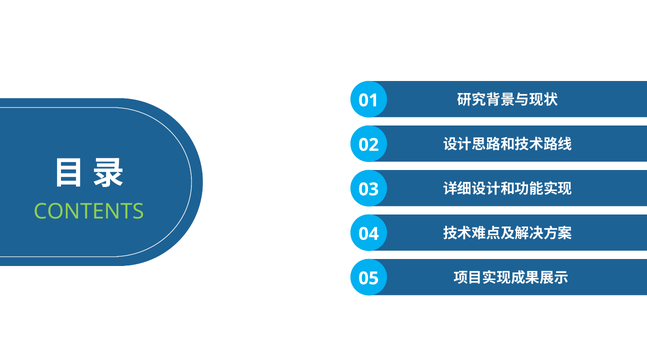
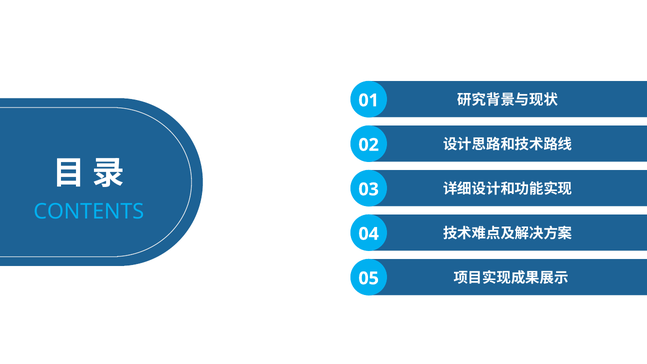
CONTENTS colour: light green -> light blue (89, 212)
